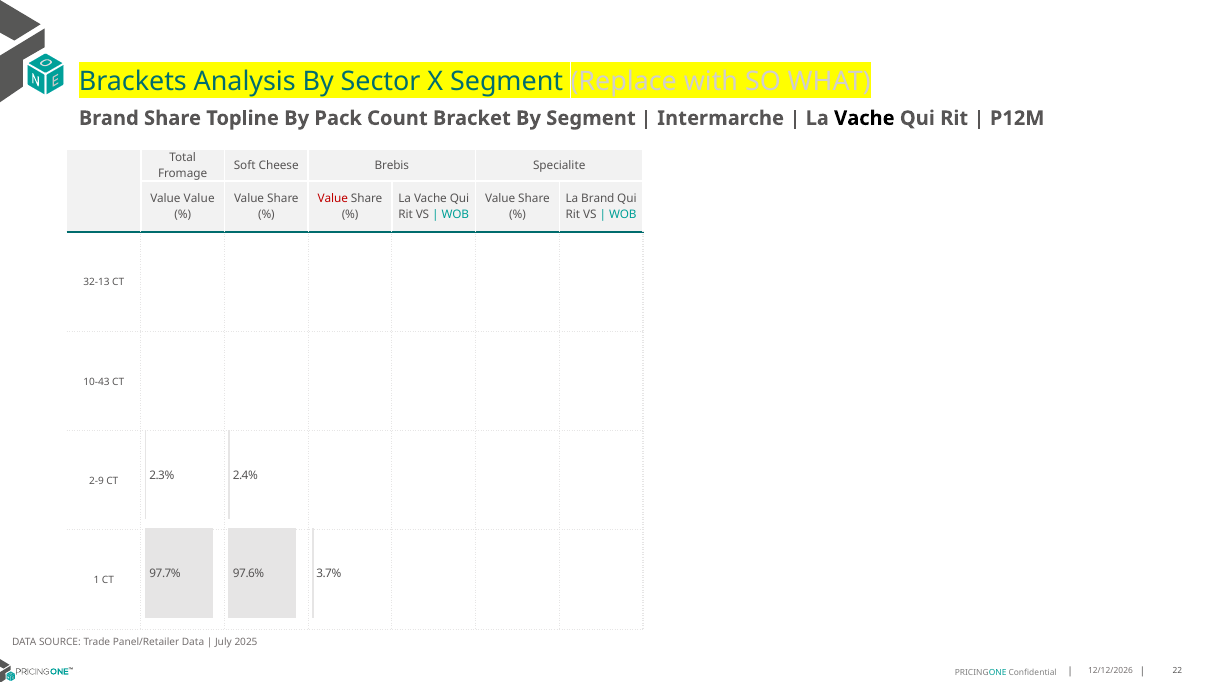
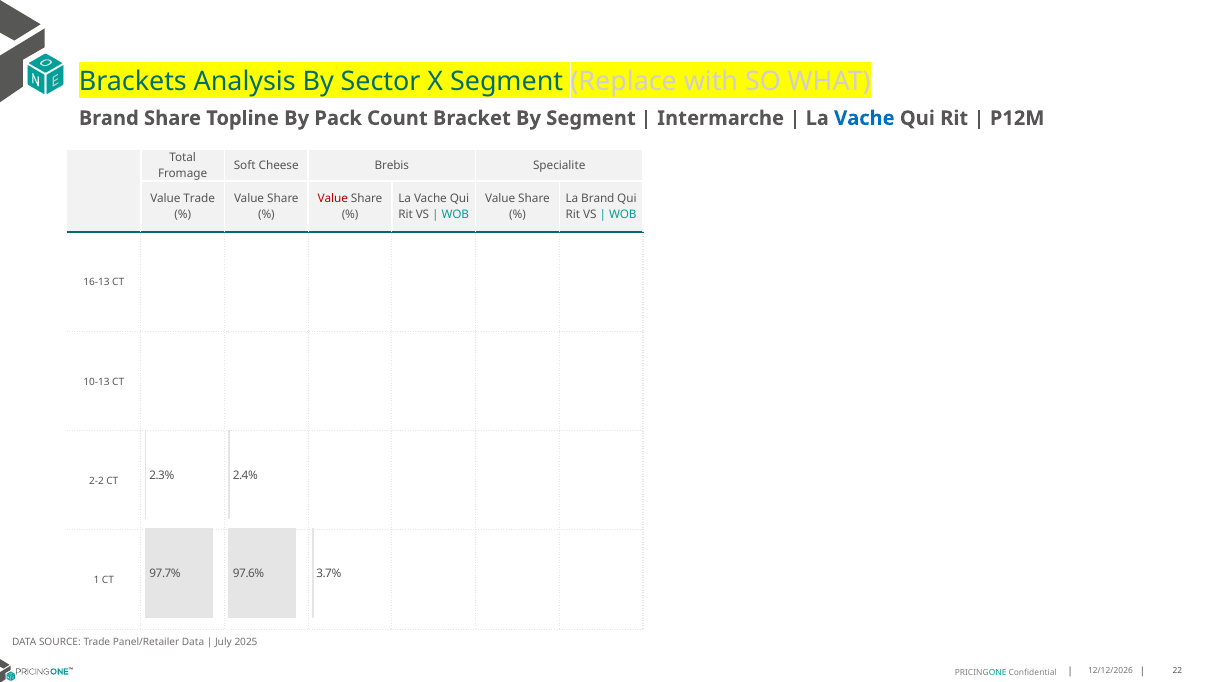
Vache colour: black -> blue (864, 118)
Value Value: Value -> Trade (199, 199)
32-13: 32-13 -> 16-13 (96, 282)
10-43: 10-43 -> 10-13 (96, 382)
2-9: 2-9 -> 2-2 (96, 481)
